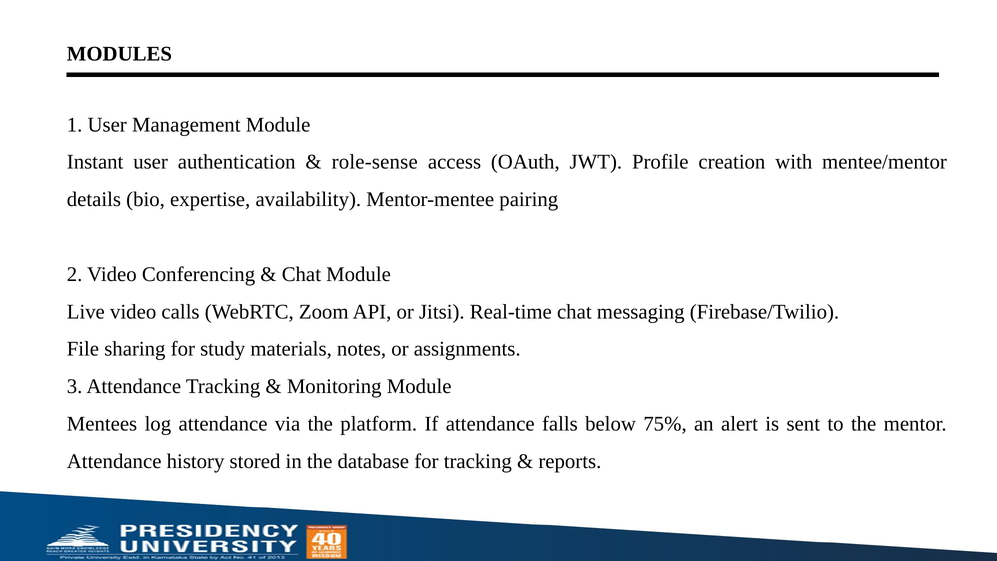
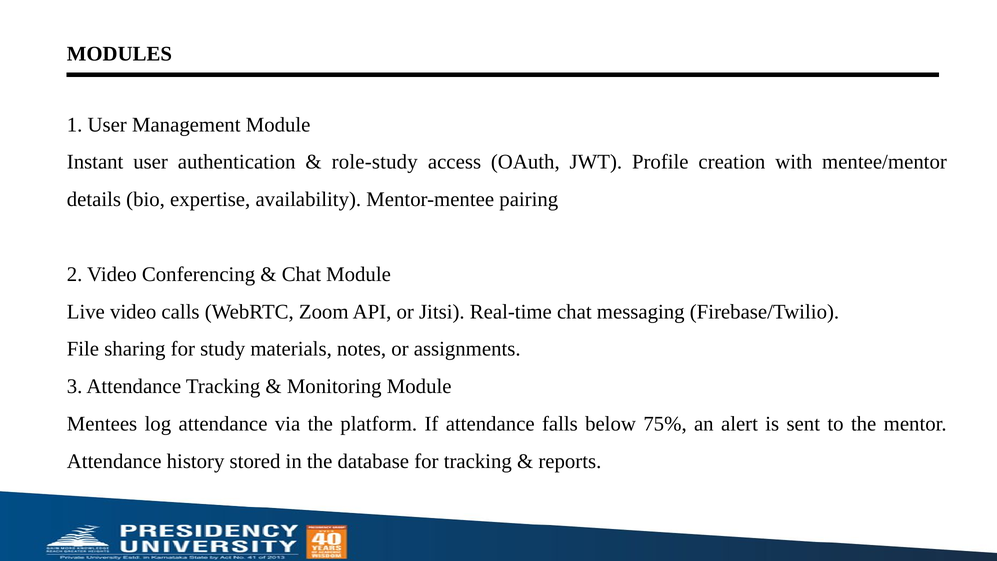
role-sense: role-sense -> role-study (375, 162)
